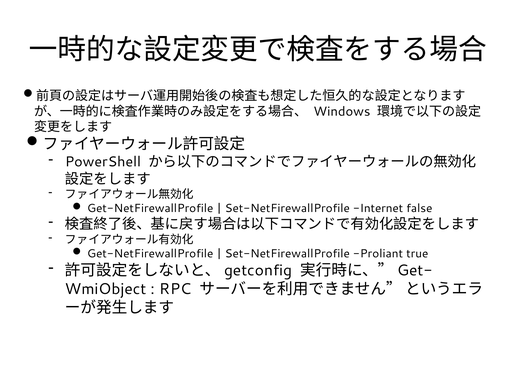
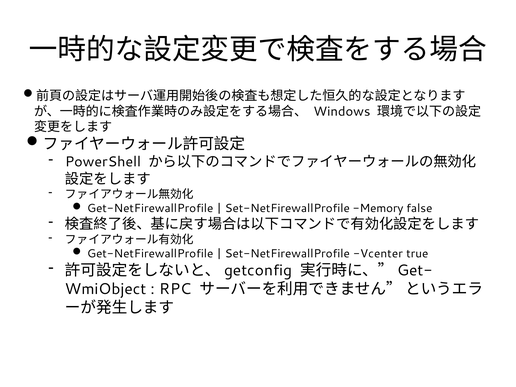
Internet: Internet -> Memory (378, 208)
Proliant: Proliant -> Vcenter (378, 254)
